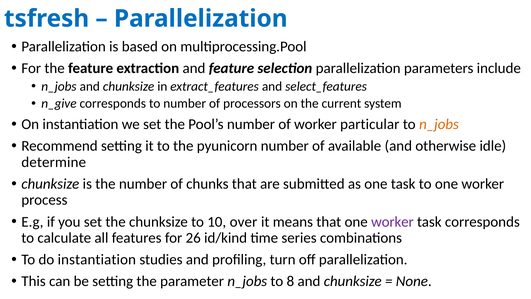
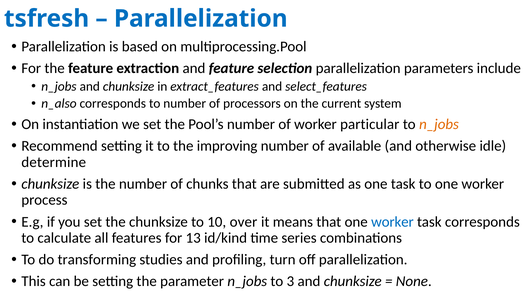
n_give: n_give -> n_also (59, 103)
pyunicorn: pyunicorn -> improving (227, 146)
worker colour: purple -> blue (392, 222)
26: 26 -> 13 (193, 238)
do instantiation: instantiation -> transforming (97, 259)
8: 8 -> 3 (290, 281)
